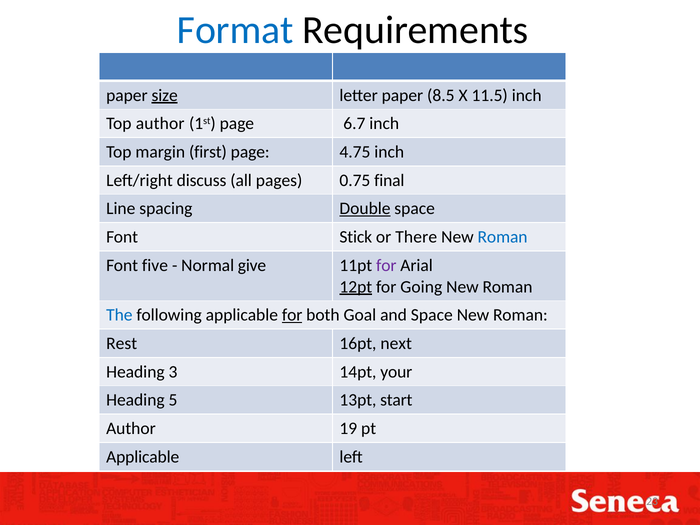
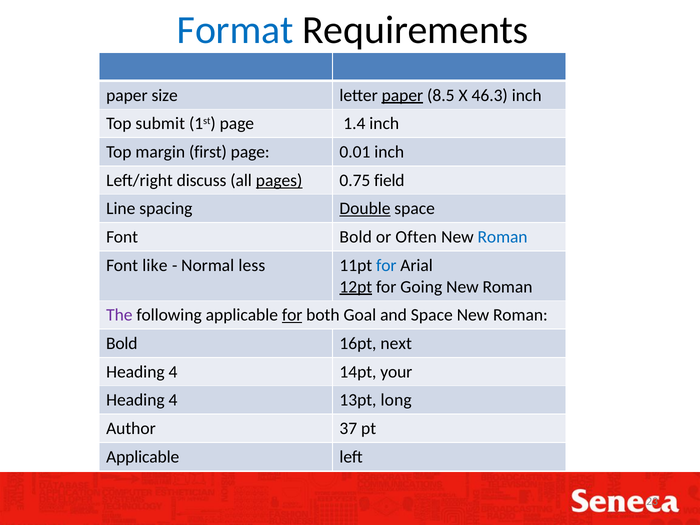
size underline: present -> none (165, 95)
paper underline: none -> present (402, 95)
11.5: 11.5 -> 46.3 (490, 95)
Top author: author -> submit (160, 124)
6.7: 6.7 -> 1.4 (354, 124)
4.75: 4.75 -> 0.01 (355, 152)
pages underline: none -> present (279, 180)
final: final -> field (389, 180)
Font Stick: Stick -> Bold (356, 237)
There: There -> Often (416, 237)
five: five -> like (155, 265)
give: give -> less (252, 265)
for colour: purple -> blue (386, 265)
The colour: blue -> purple (119, 315)
Rest: Rest -> Bold (122, 343)
3: 3 -> 4 (173, 372)
5: 5 -> 4 (173, 400)
start: start -> long (396, 400)
19: 19 -> 37 (348, 429)
